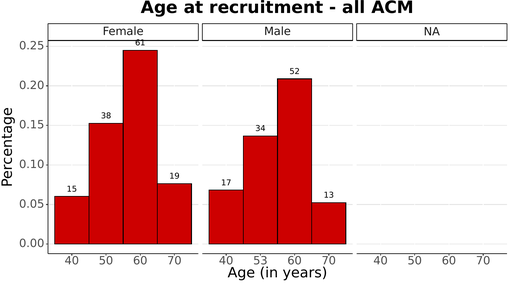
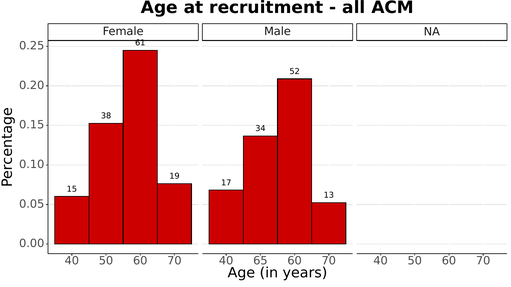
53: 53 -> 65 (260, 261)
